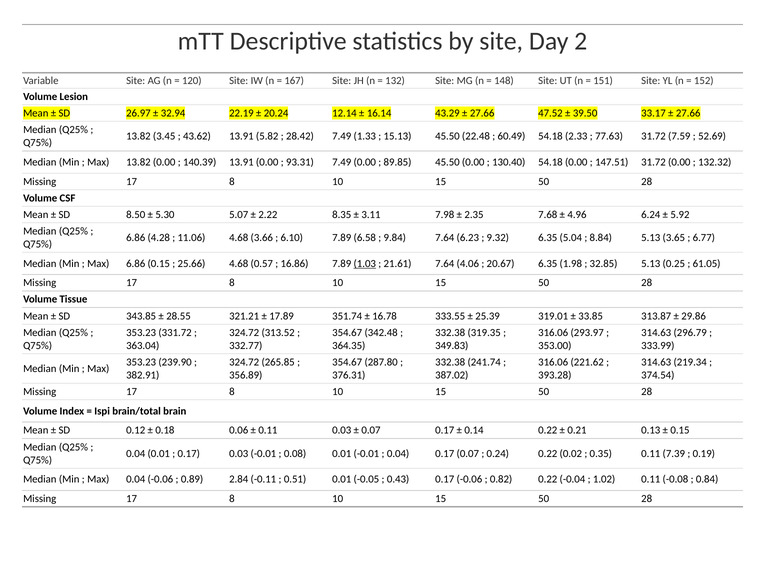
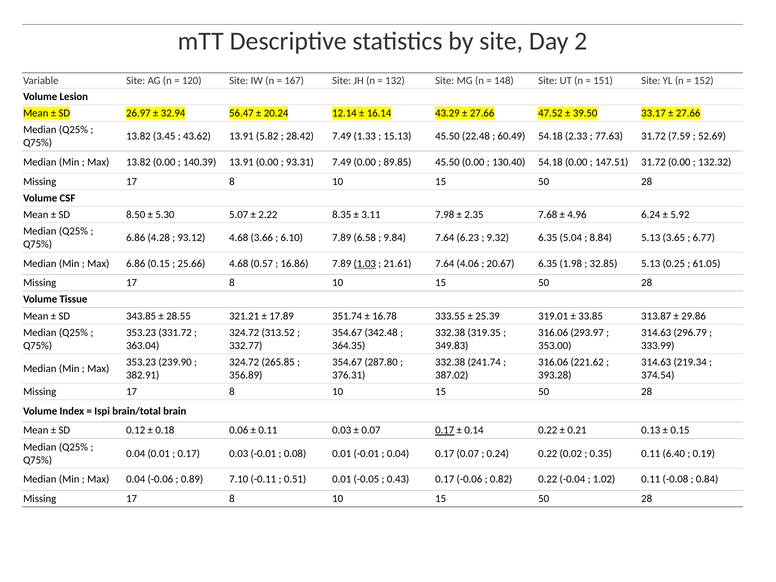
22.19: 22.19 -> 56.47 (241, 113)
11.06: 11.06 -> 93.12 (191, 238)
0.17 underline: none -> present (445, 430)
7.39: 7.39 -> 6.40 (674, 453)
2.84: 2.84 -> 7.10 (239, 479)
